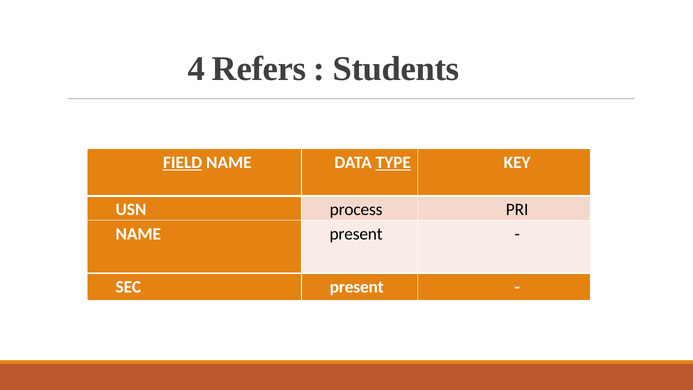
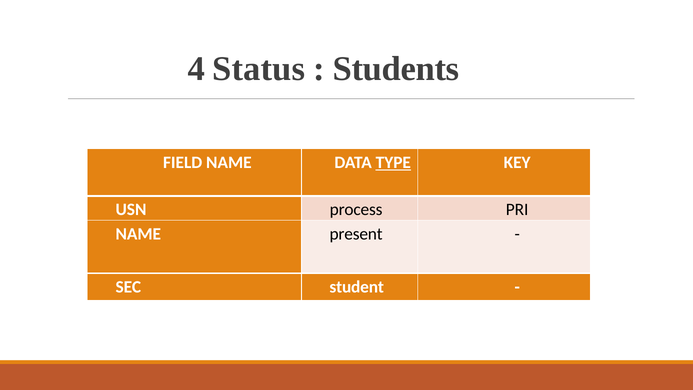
Refers: Refers -> Status (259, 69)
FIELD underline: present -> none (183, 162)
SEC present: present -> student (357, 287)
